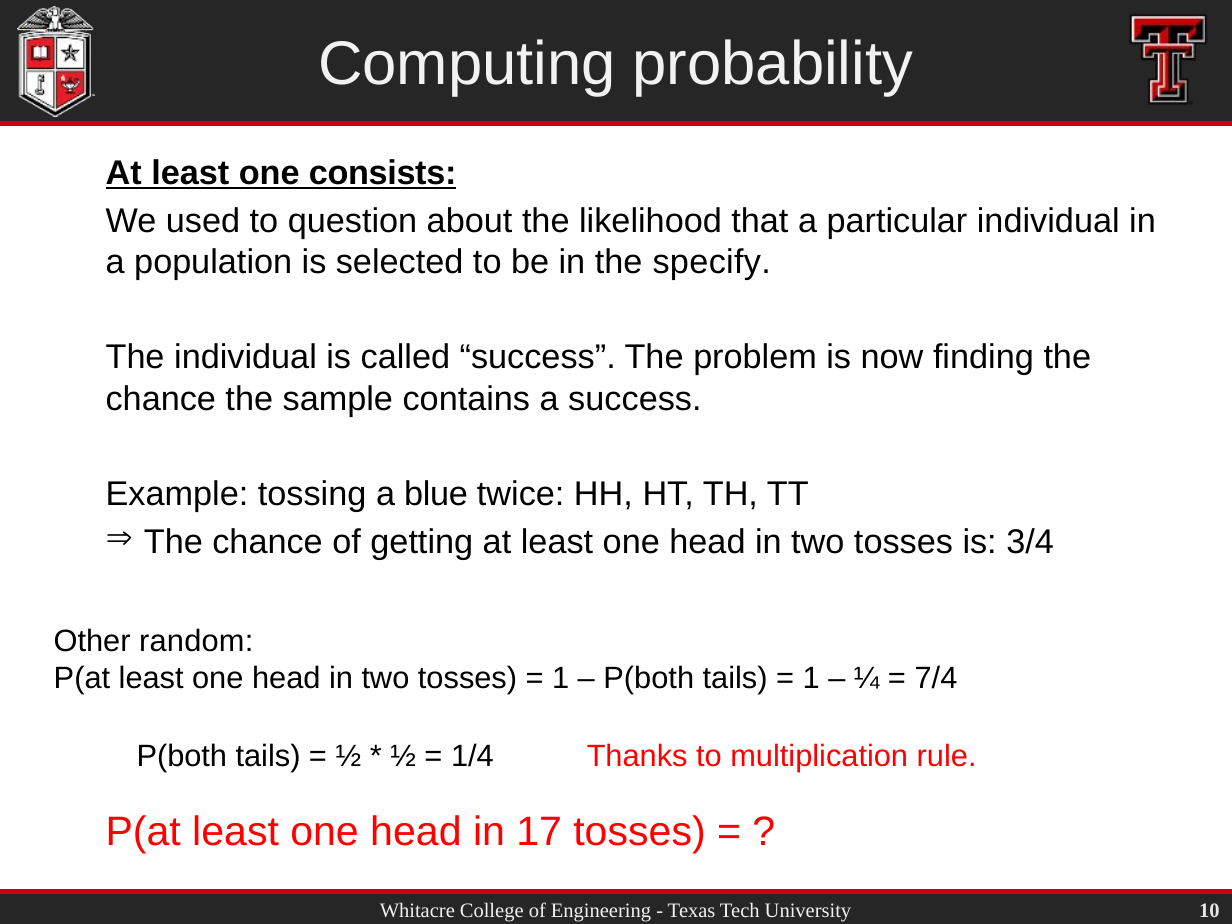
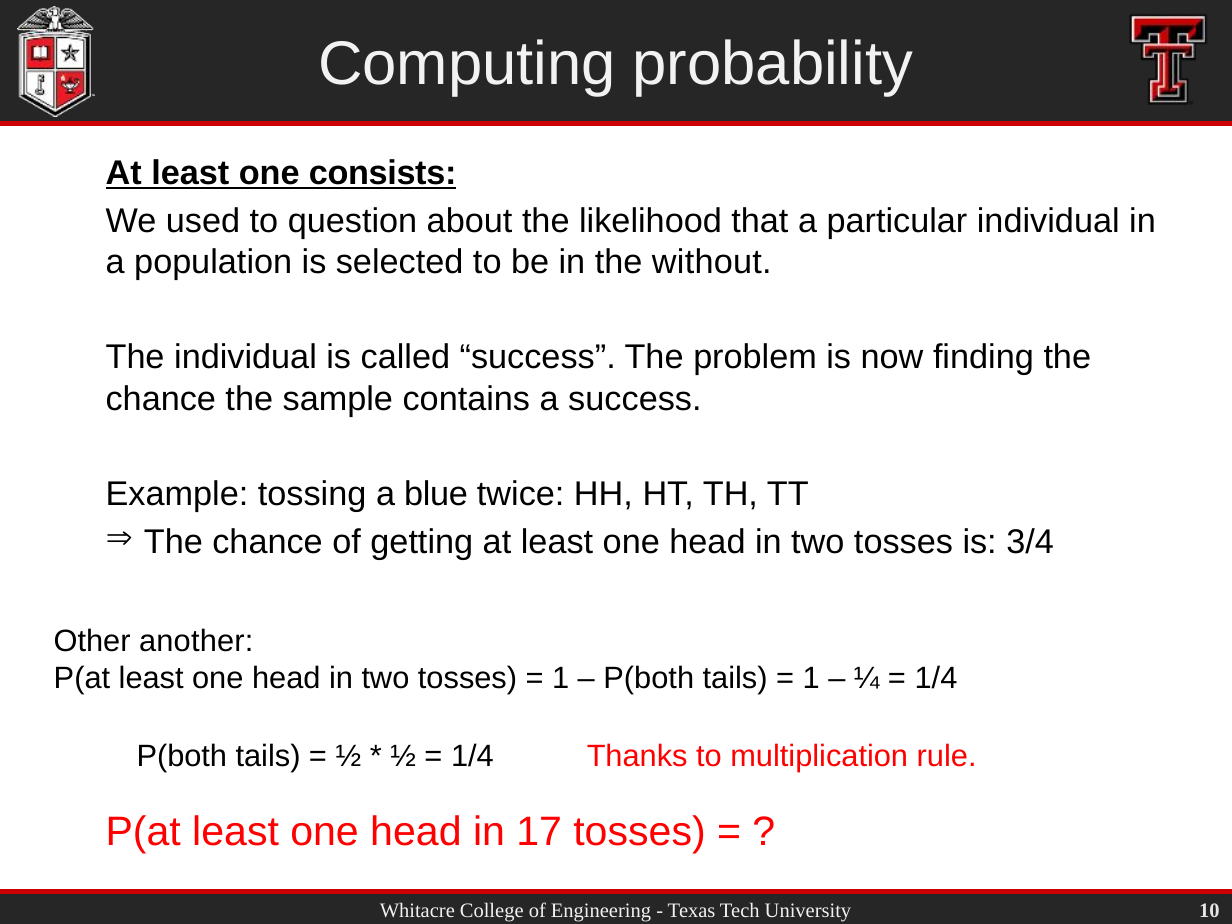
specify: specify -> without (712, 262)
random: random -> another (196, 641)
7/4: 7/4 -> 1/4 (936, 678)
